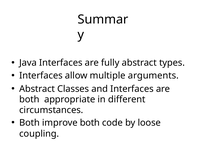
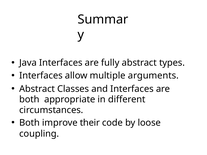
improve both: both -> their (90, 123)
